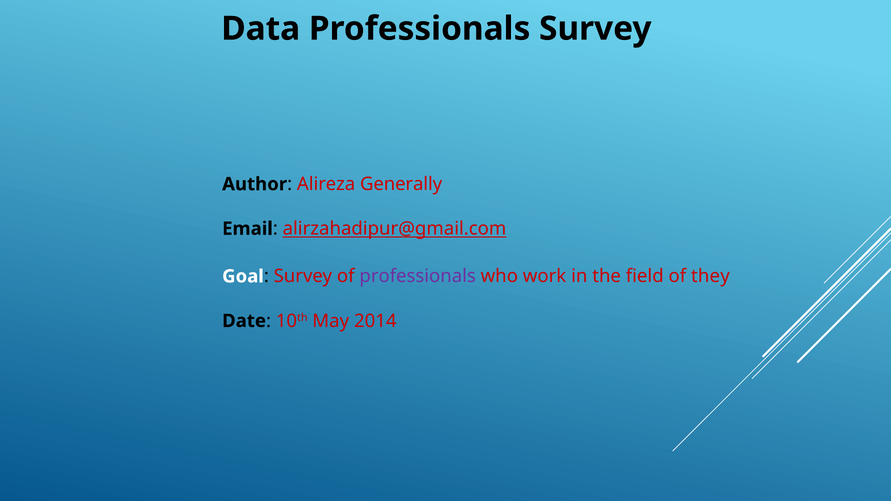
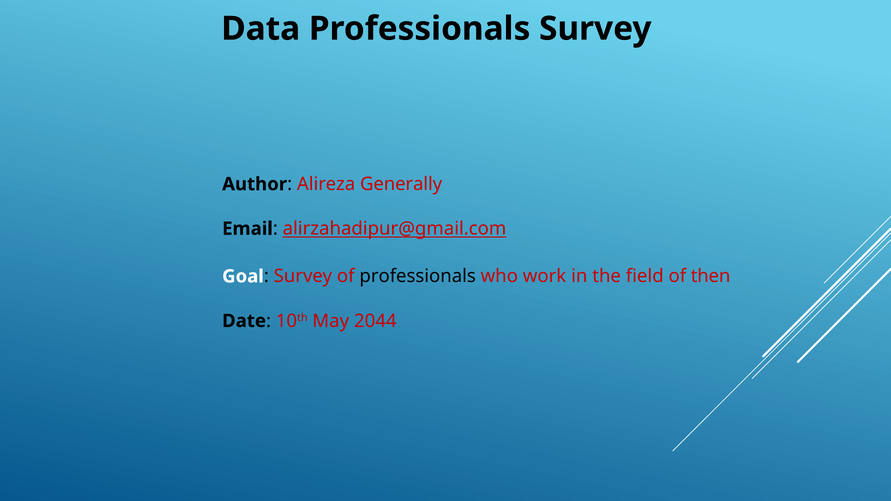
professionals colour: purple -> black (418, 276)
they: they -> then (711, 276)
2014: 2014 -> 2044 (375, 321)
